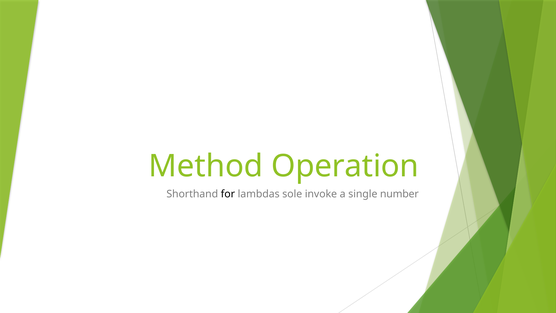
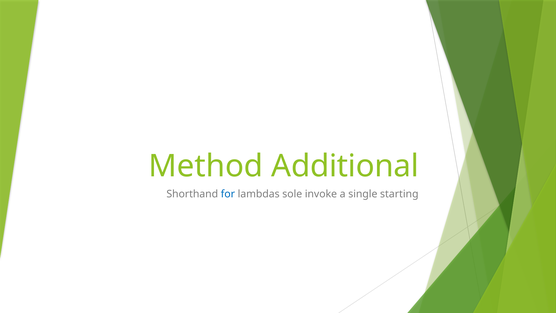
Operation: Operation -> Additional (345, 166)
for colour: black -> blue (228, 194)
number: number -> starting (399, 194)
